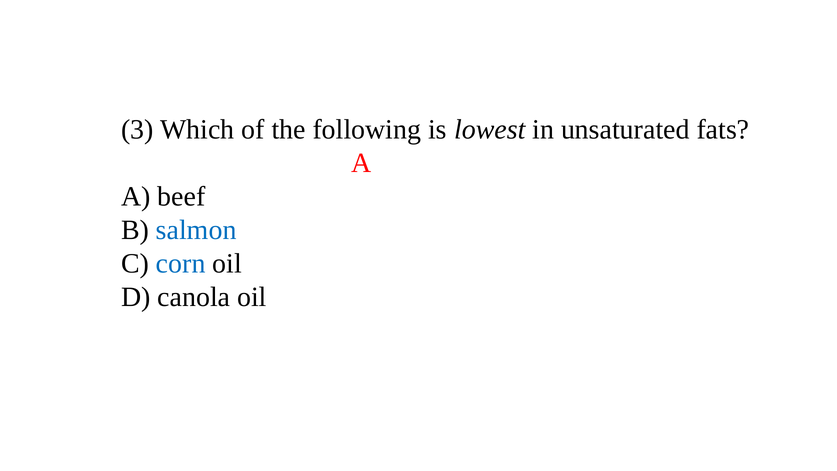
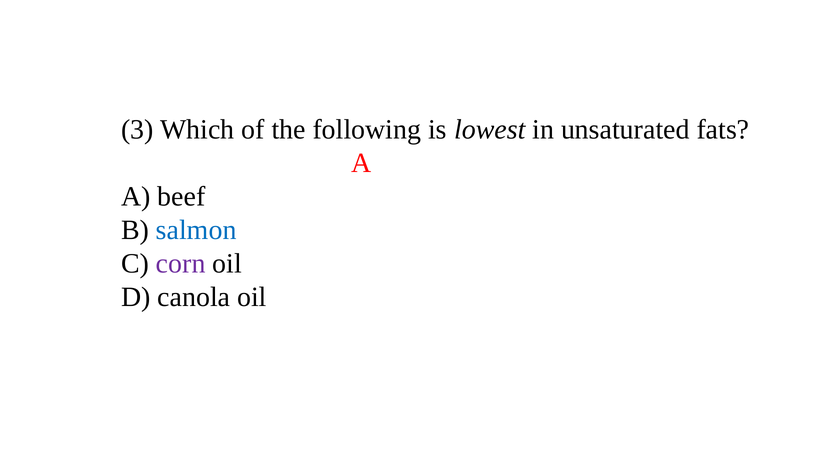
corn colour: blue -> purple (181, 263)
